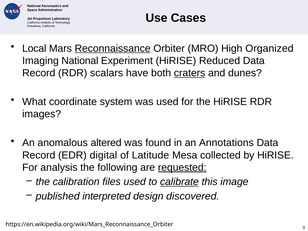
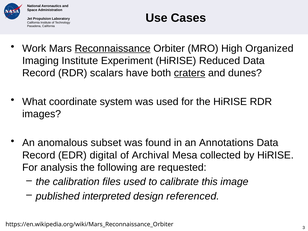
Local: Local -> Work (34, 48)
Imaging National: National -> Institute (80, 61)
altered: altered -> subset (106, 143)
Latitude: Latitude -> Archival (150, 155)
requested underline: present -> none (182, 167)
calibrate underline: present -> none (179, 182)
discovered: discovered -> referenced (193, 196)
